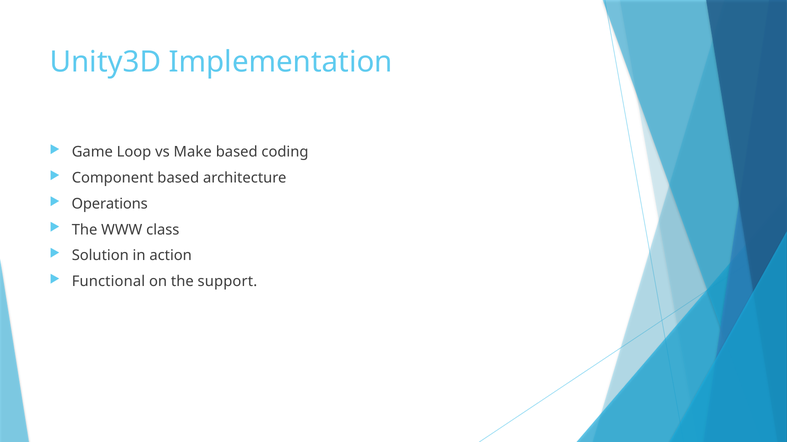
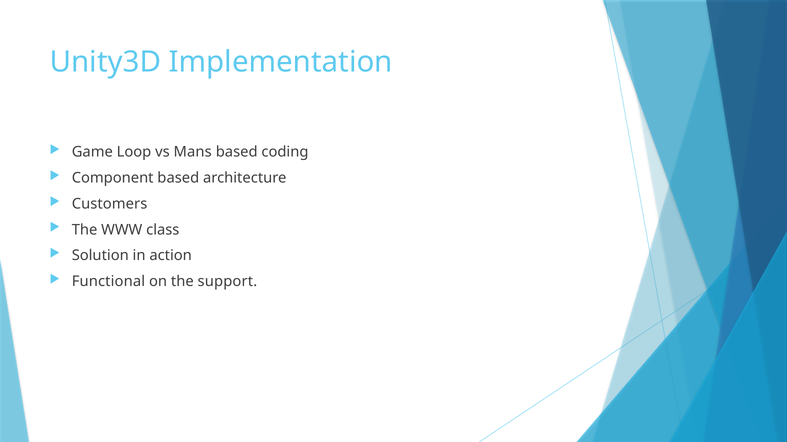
Make: Make -> Mans (193, 152)
Operations: Operations -> Customers (110, 204)
